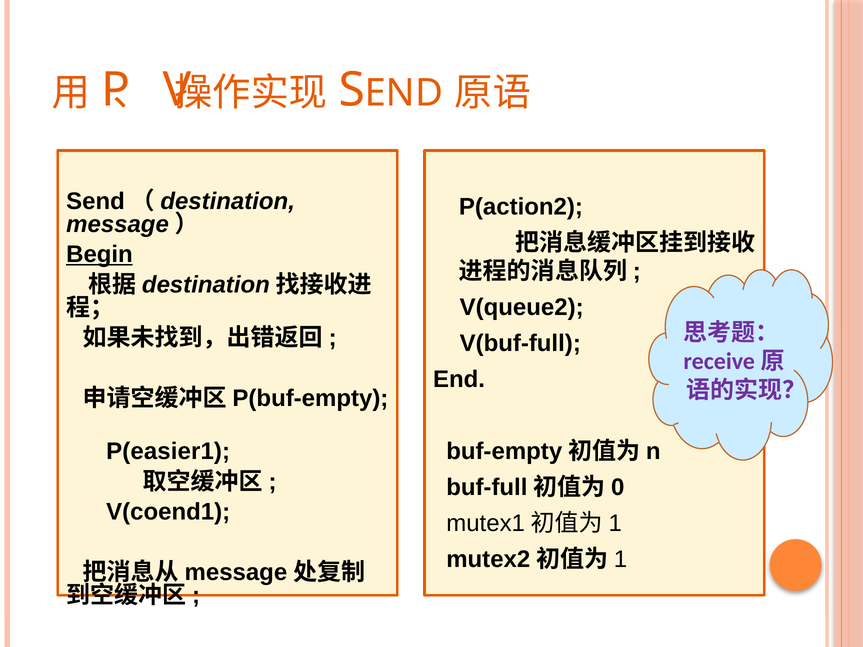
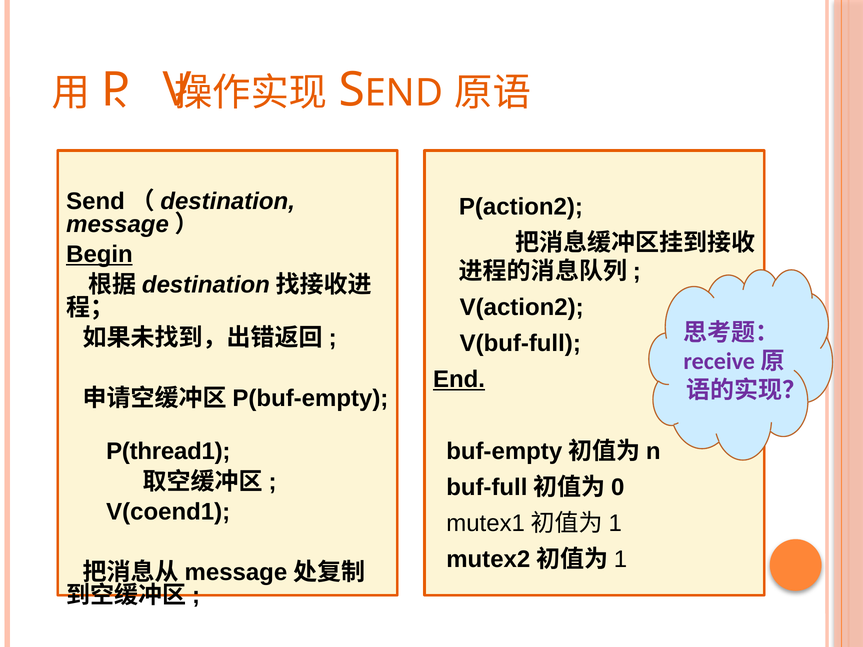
V(queue2: V(queue2 -> V(action2 (522, 308)
End underline: none -> present (459, 379)
P(easier1: P(easier1 -> P(thread1 (168, 452)
